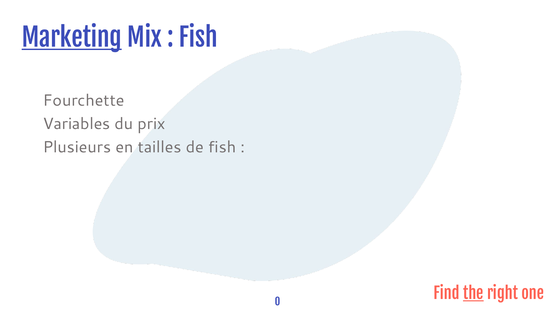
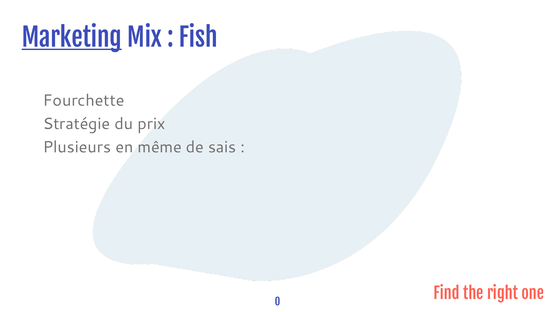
Variables: Variables -> Stratégie (76, 124)
tailles: tailles -> même (160, 147)
de fish: fish -> sais (222, 147)
the underline: present -> none (473, 294)
